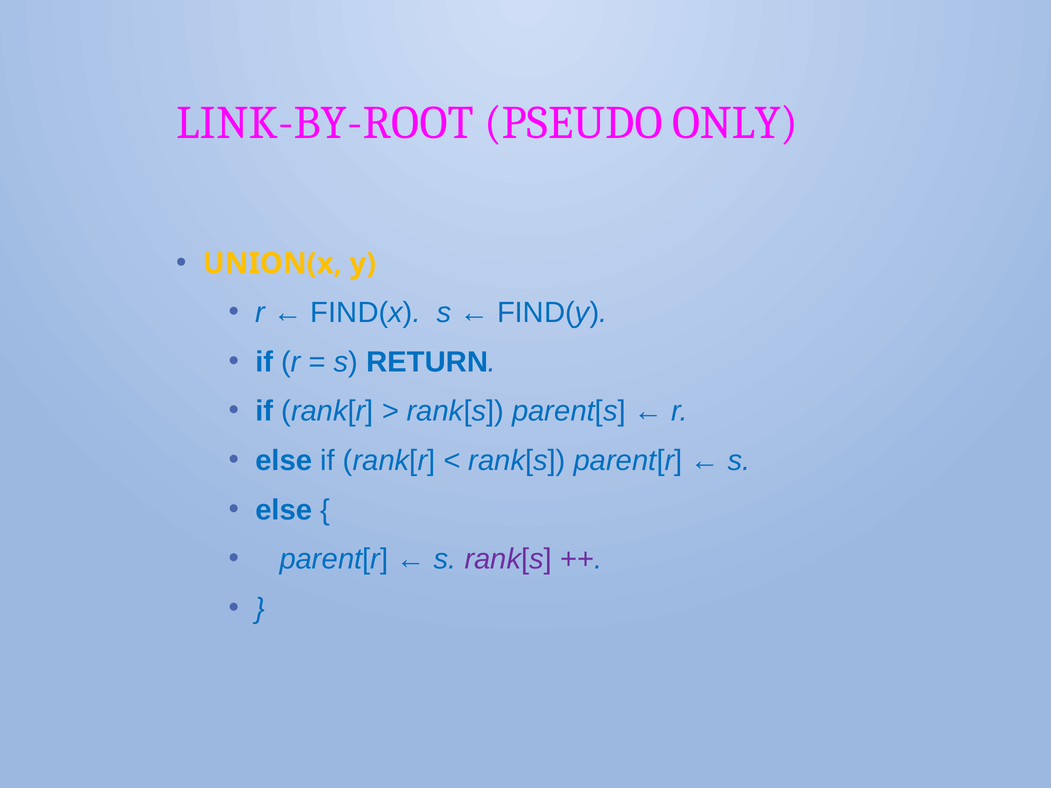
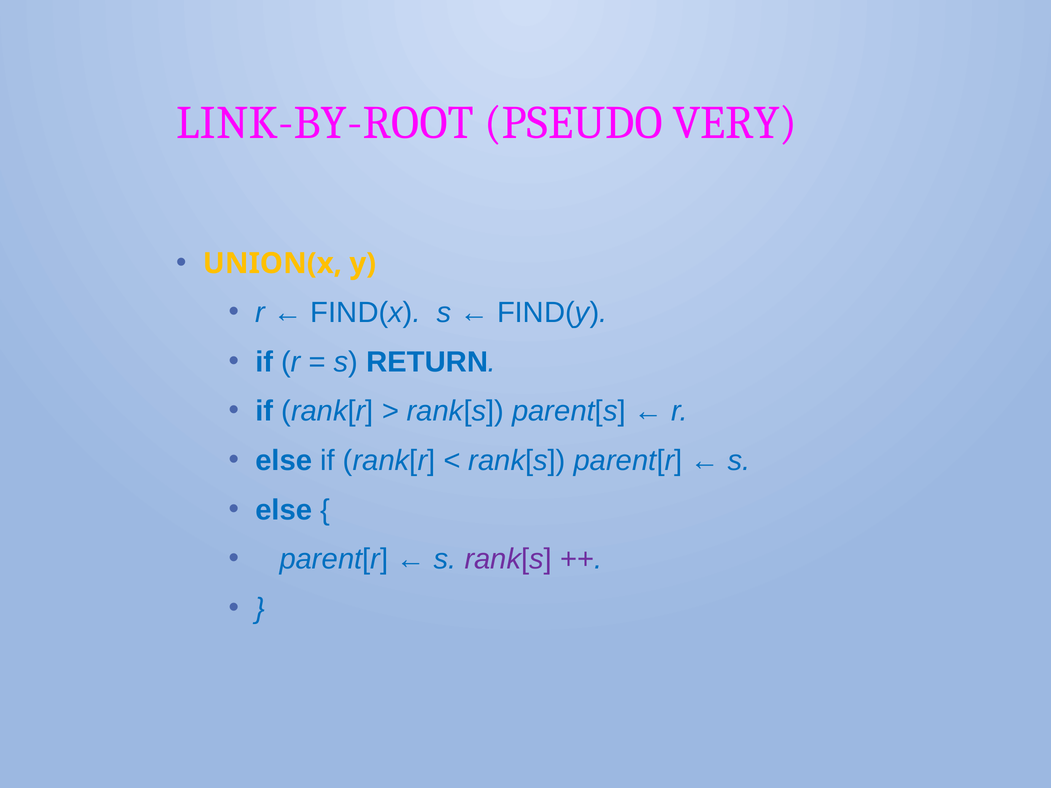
ONLY: ONLY -> VERY (735, 123)
